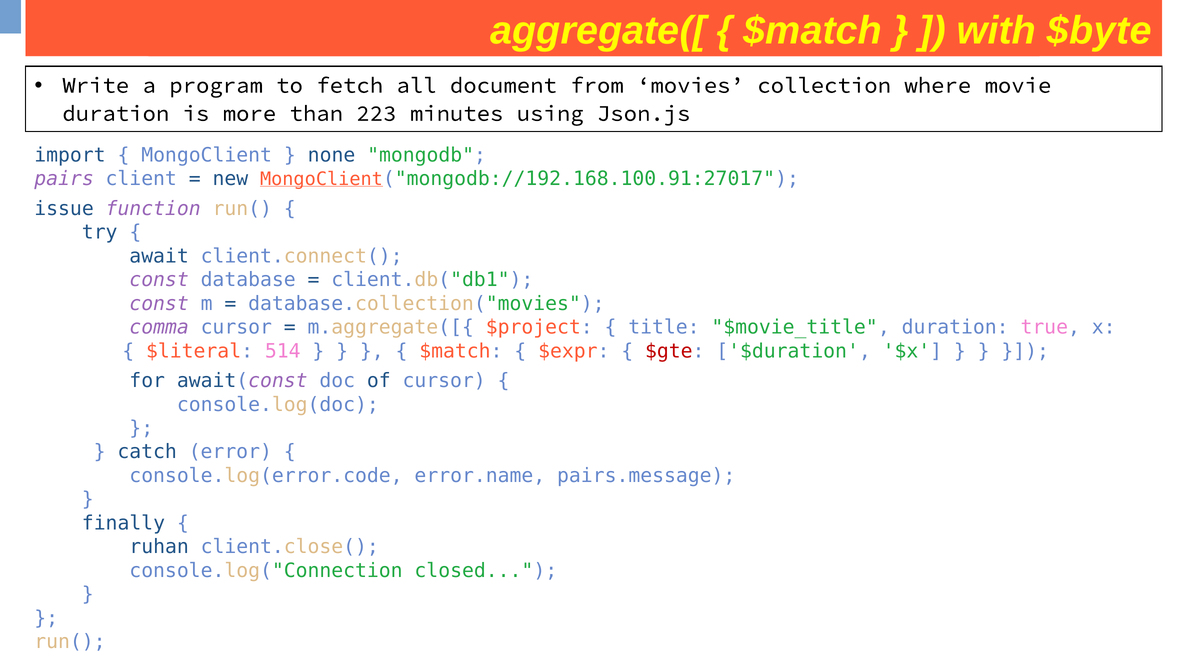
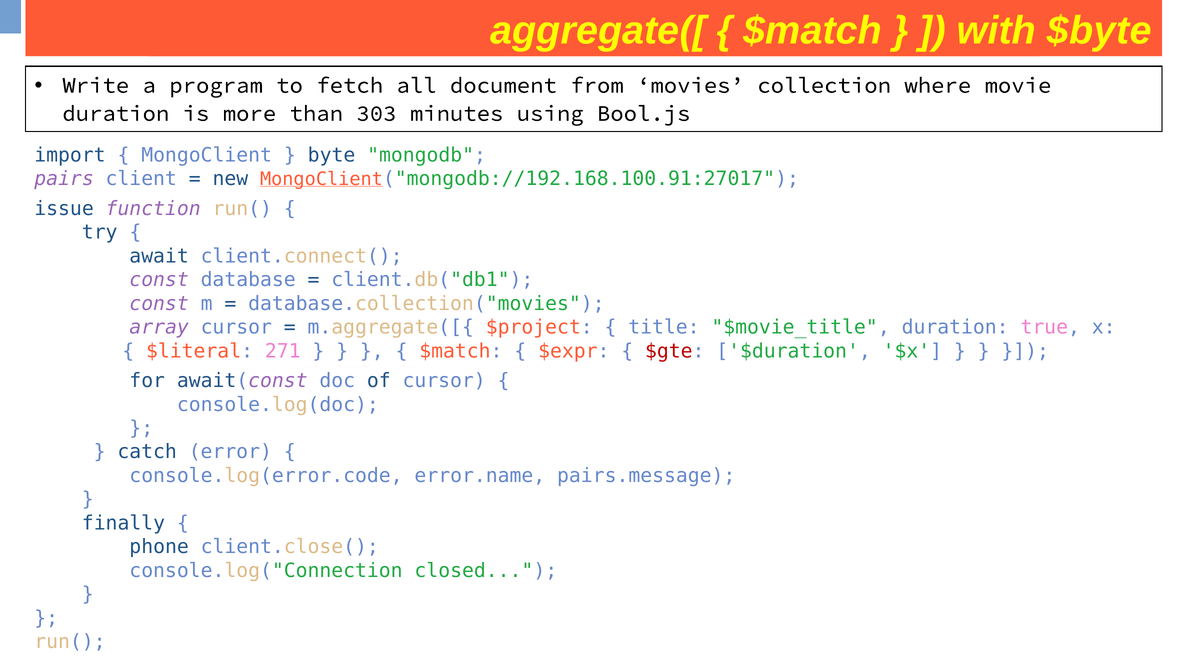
223: 223 -> 303 (376, 113)
Json.js: Json.js -> Bool.js (644, 113)
none: none -> byte (332, 155)
comma: comma -> array (159, 327)
514: 514 -> 271 (283, 351)
ruhan: ruhan -> phone (159, 547)
